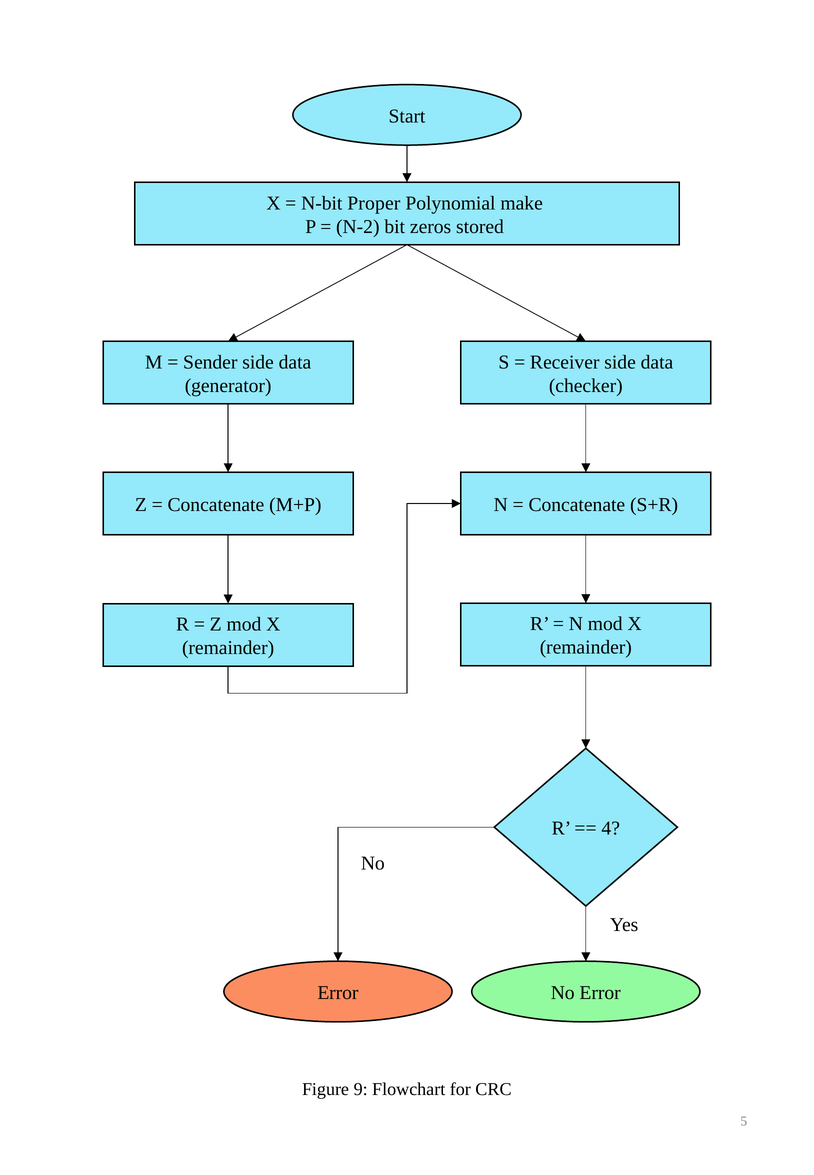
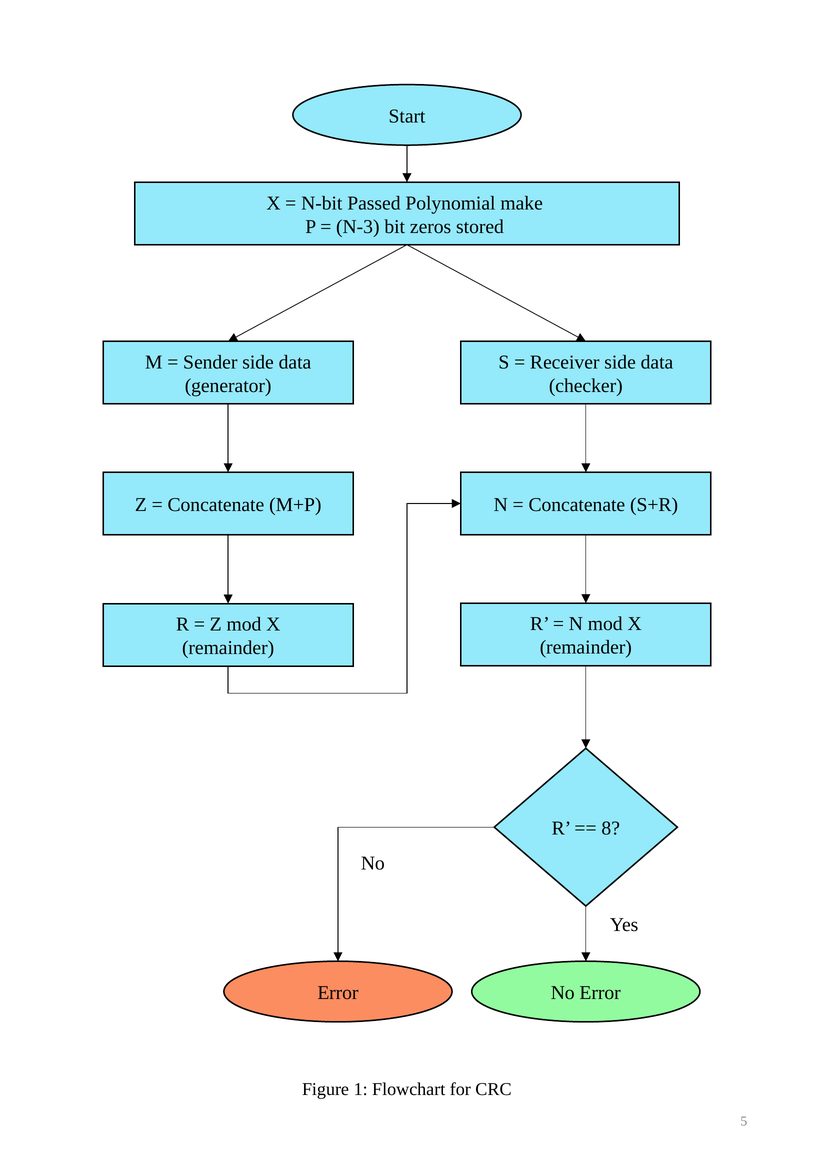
Proper: Proper -> Passed (374, 203)
N-2: N-2 -> N-3 (358, 227)
4: 4 -> 8 (611, 829)
9: 9 -> 1 (361, 1090)
